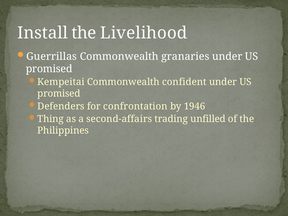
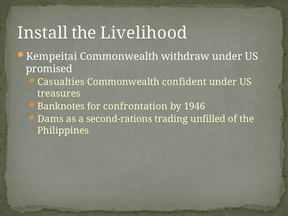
Guerrillas: Guerrillas -> Kempeitai (52, 56)
granaries: granaries -> withdraw (185, 56)
Kempeitai: Kempeitai -> Casualties (61, 82)
promised: promised -> treasures (59, 94)
Defenders: Defenders -> Banknotes (61, 106)
Thing: Thing -> Dams (50, 119)
second-affairs: second-affairs -> second-rations (119, 119)
